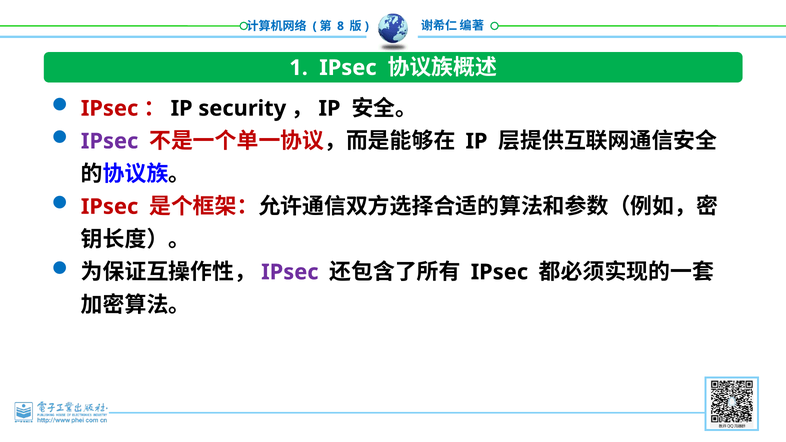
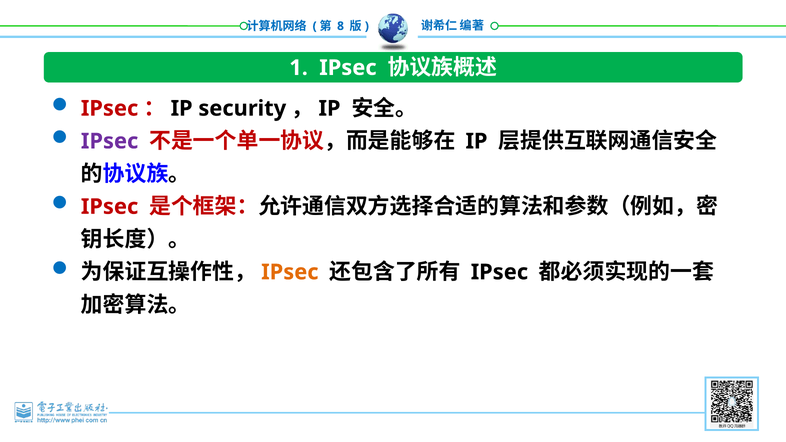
IPsec colour: purple -> orange (290, 272)
